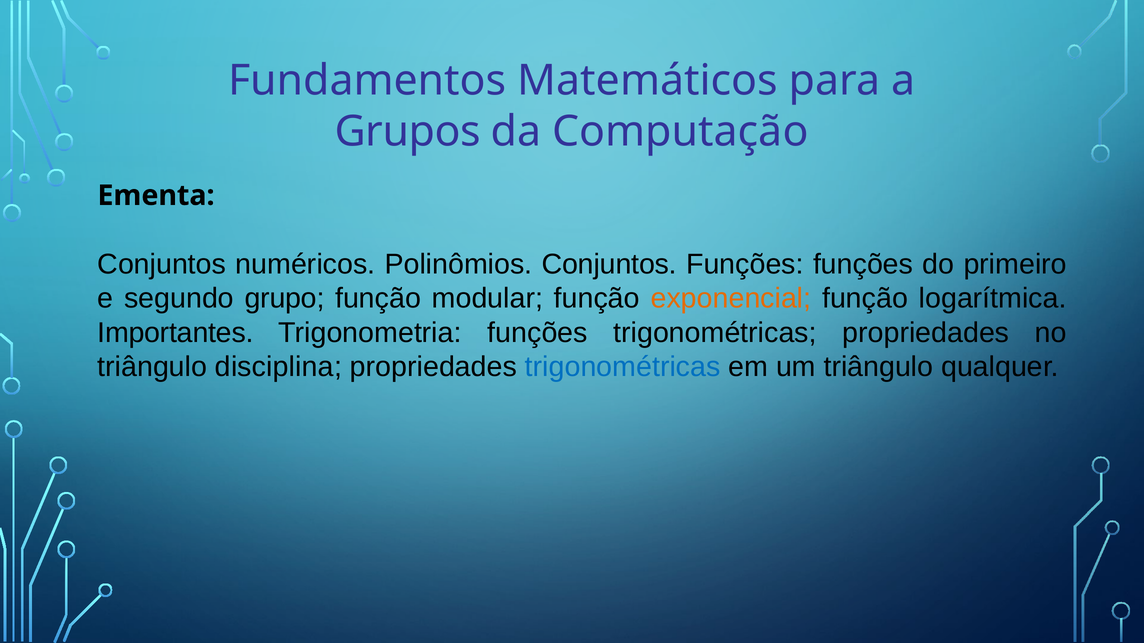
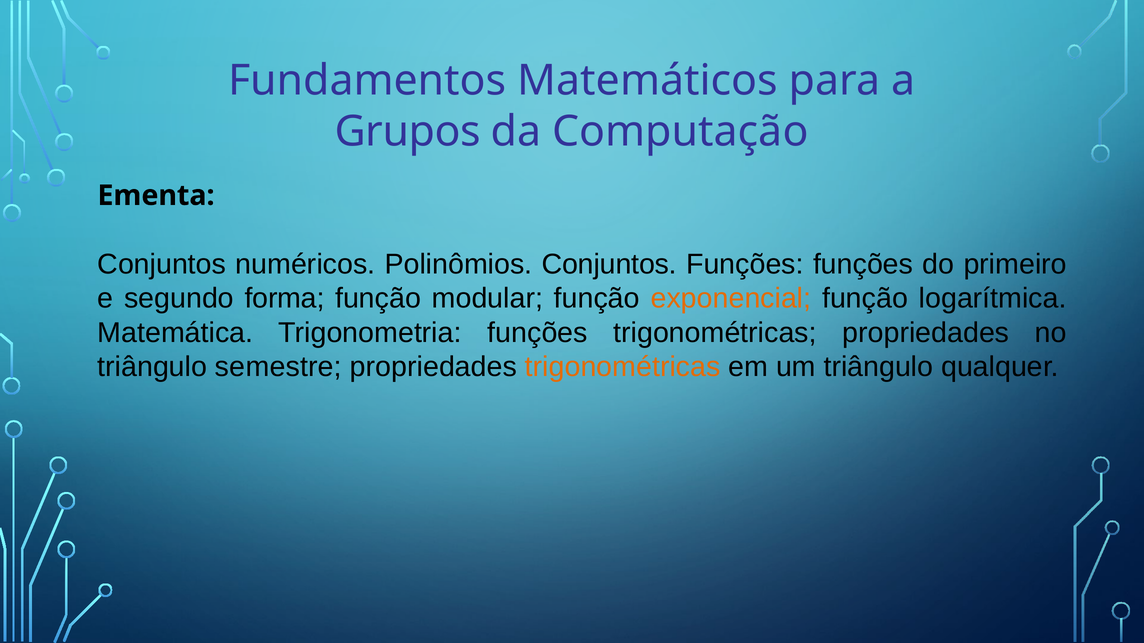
grupo: grupo -> forma (285, 299)
Importantes: Importantes -> Matemática (175, 333)
disciplina: disciplina -> semestre (278, 367)
trigonométricas colour: blue -> orange (623, 367)
